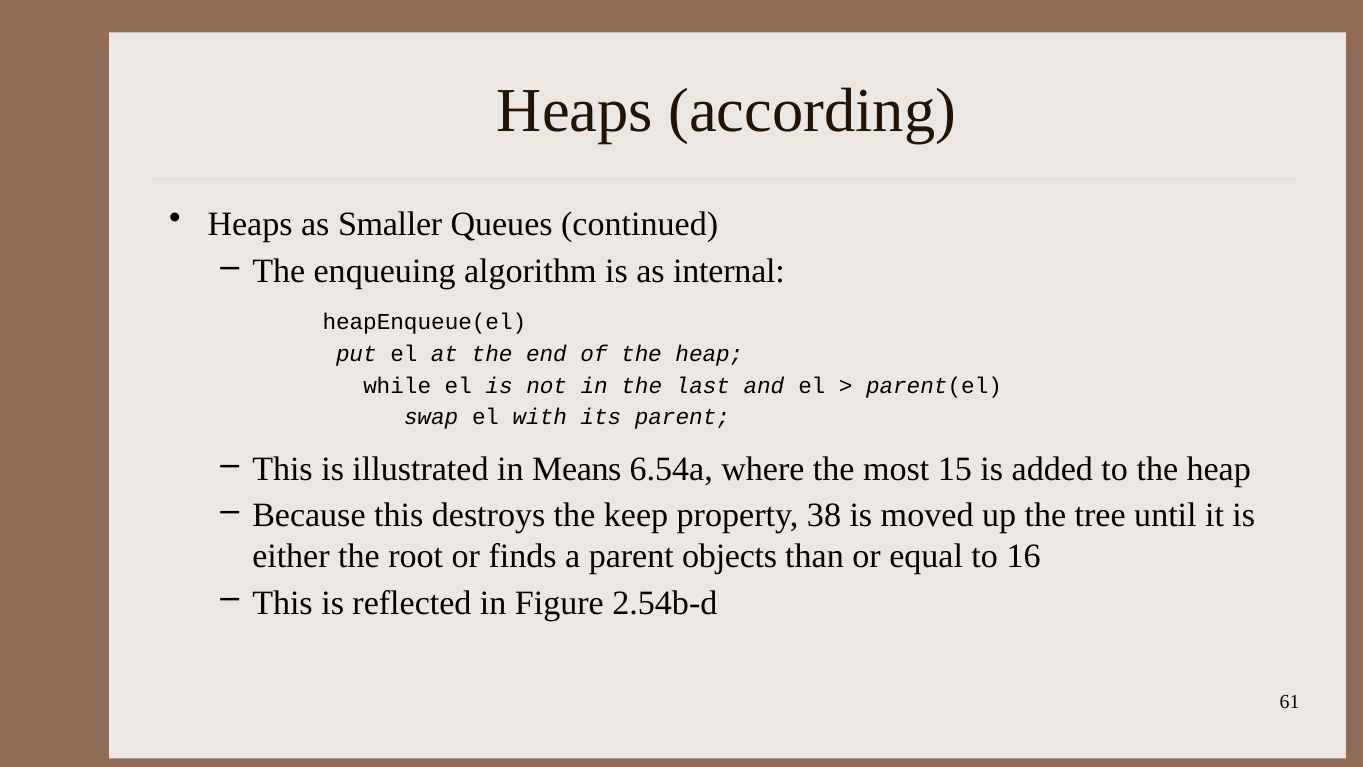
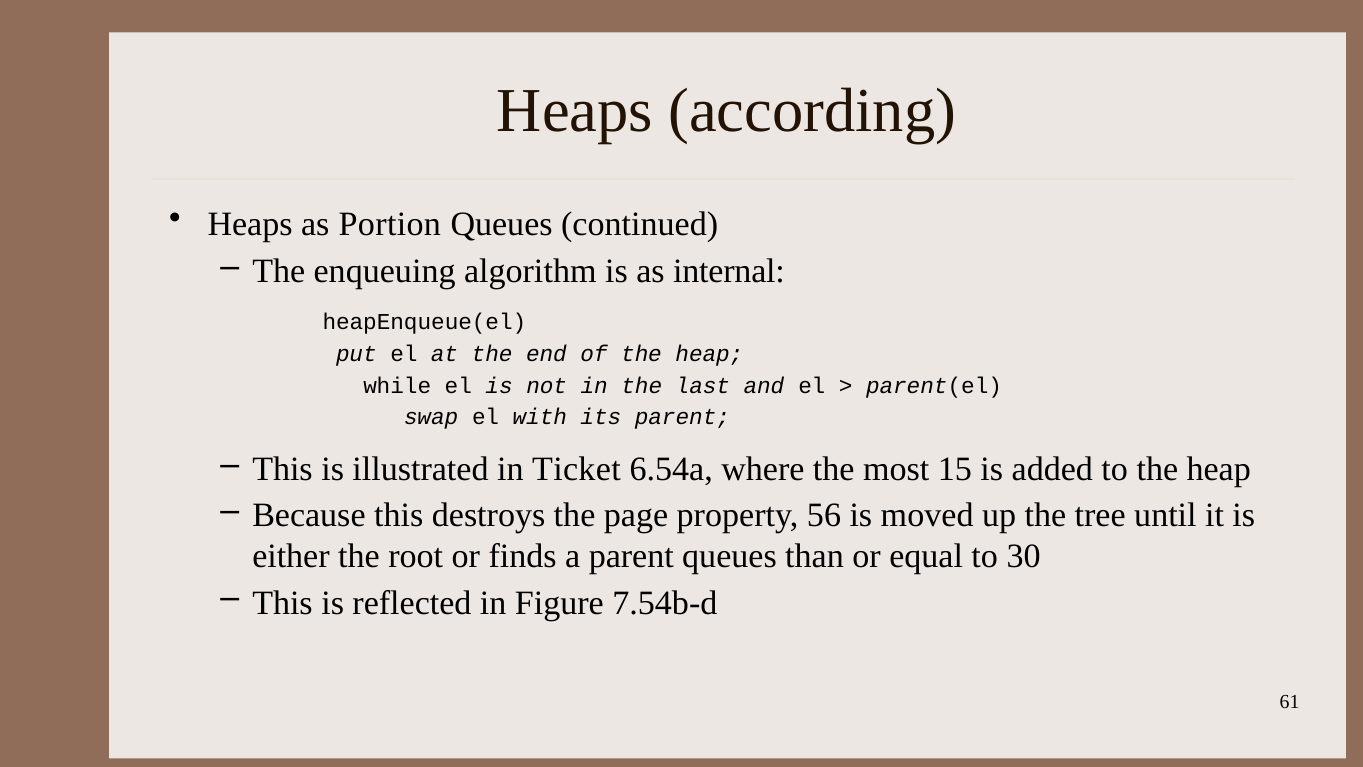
Smaller: Smaller -> Portion (390, 224)
Means: Means -> Ticket (576, 469)
keep: keep -> page (636, 515)
38: 38 -> 56 (824, 515)
parent objects: objects -> queues (729, 556)
16: 16 -> 30 (1024, 556)
2.54b-d: 2.54b-d -> 7.54b-d (665, 603)
